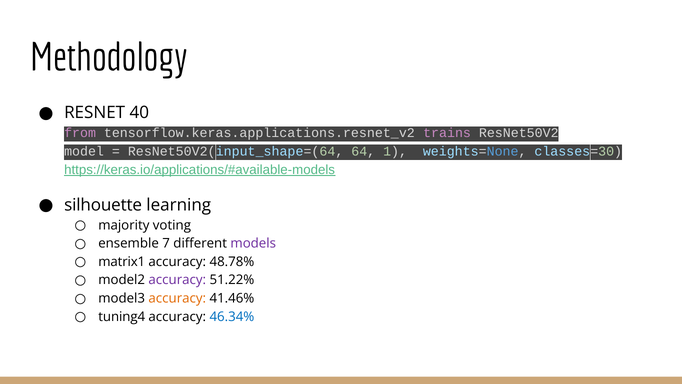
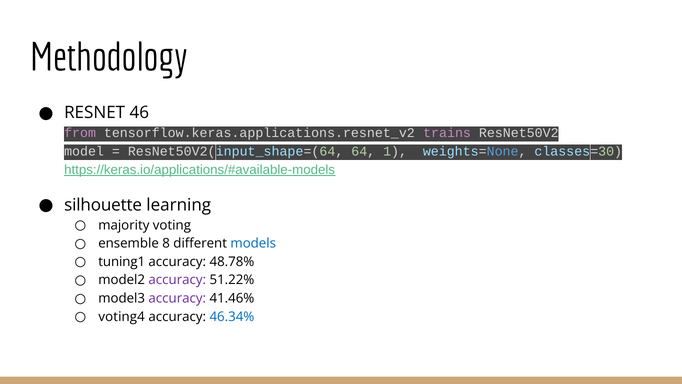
40: 40 -> 46 (139, 113)
7: 7 -> 8 (166, 243)
models colour: purple -> blue (253, 243)
matrix1: matrix1 -> tuning1 (122, 262)
accuracy colour: orange -> purple (177, 298)
tuning4: tuning4 -> voting4 (122, 316)
